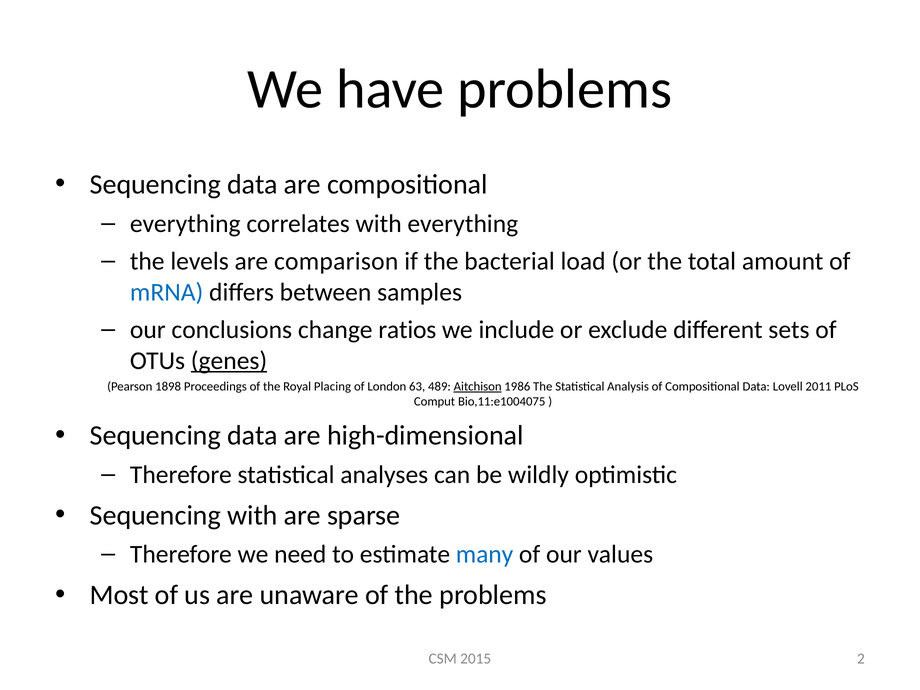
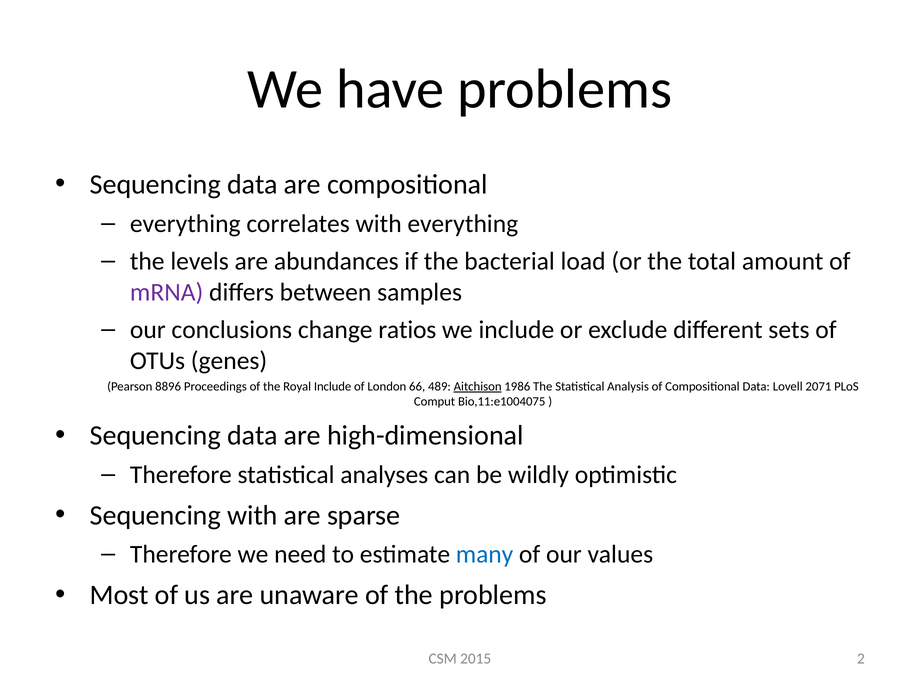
comparison: comparison -> abundances (336, 261)
mRNA colour: blue -> purple (167, 292)
genes underline: present -> none (229, 361)
1898: 1898 -> 8896 (168, 386)
Royal Placing: Placing -> Include (333, 386)
63: 63 -> 66 (417, 386)
2011: 2011 -> 2071 (818, 386)
